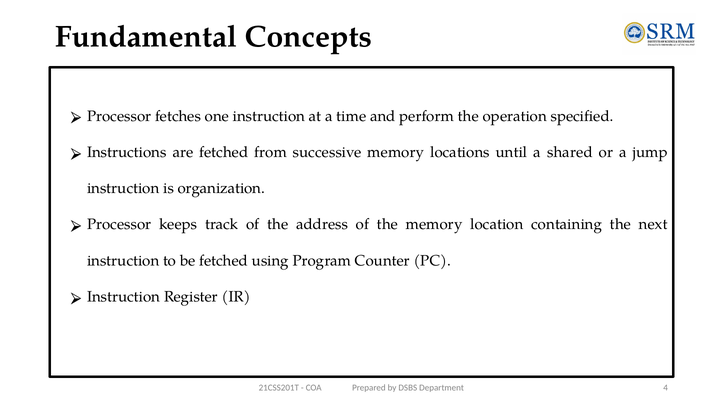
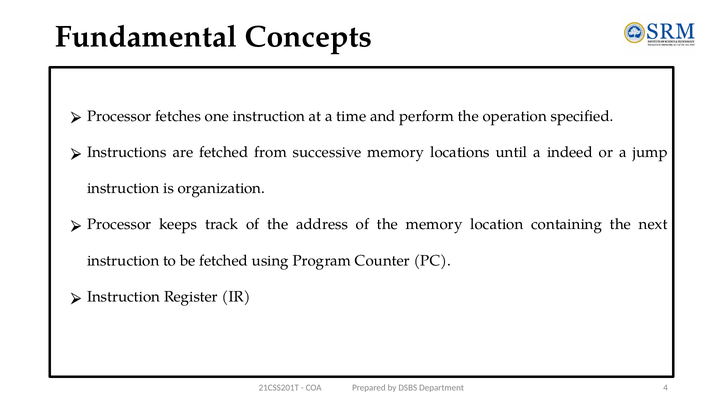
shared: shared -> indeed (570, 152)
